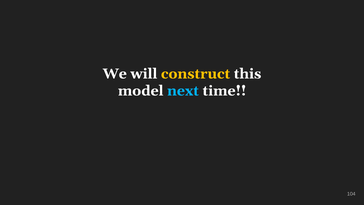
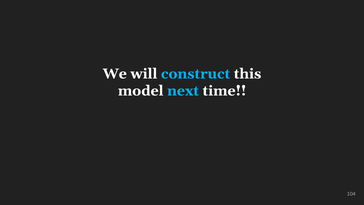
construct colour: yellow -> light blue (196, 74)
